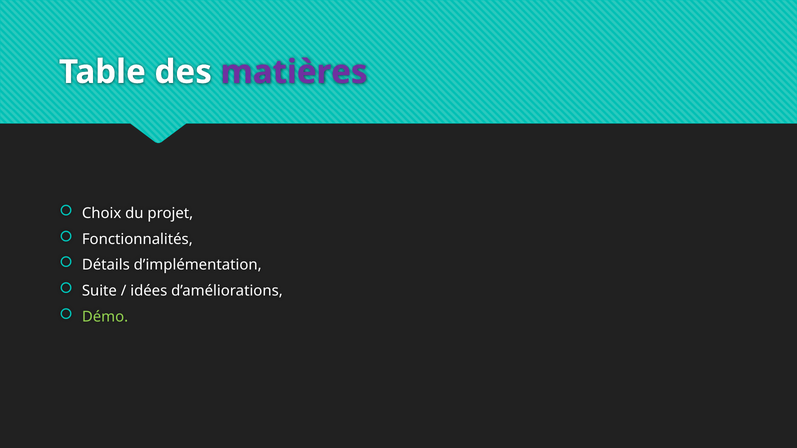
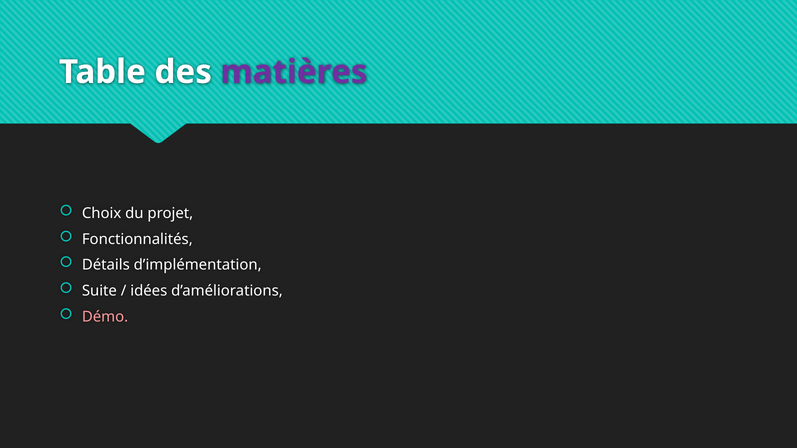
Démo colour: light green -> pink (105, 317)
